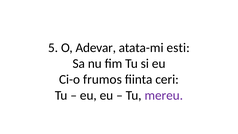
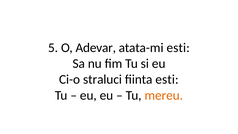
frumos: frumos -> straluci (103, 79)
fiinta ceri: ceri -> esti (167, 79)
mereu colour: purple -> orange (164, 95)
